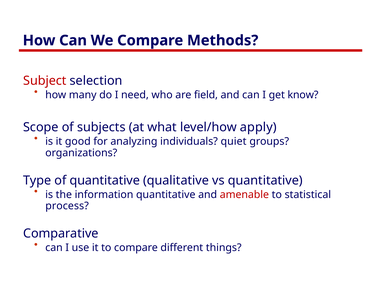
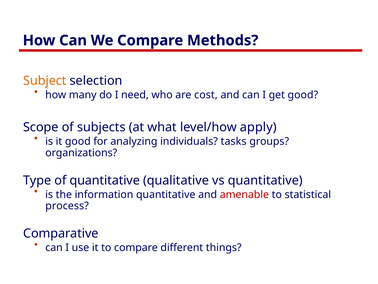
Subject colour: red -> orange (45, 81)
field: field -> cost (206, 95)
get know: know -> good (303, 95)
quiet: quiet -> tasks (234, 141)
